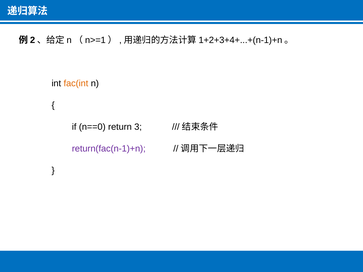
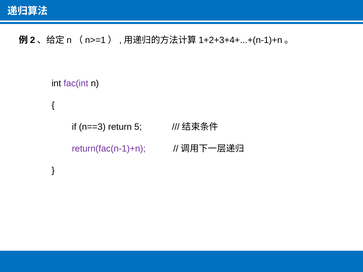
fac(int colour: orange -> purple (76, 83)
n==0: n==0 -> n==3 (92, 127)
3: 3 -> 5 (138, 127)
